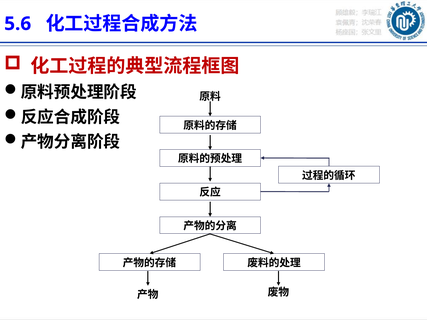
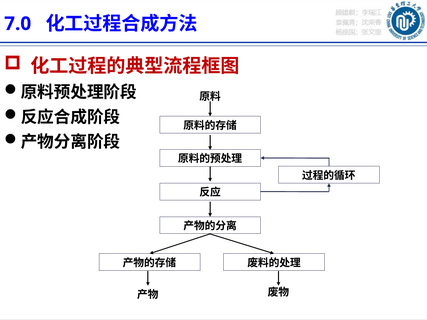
5.6: 5.6 -> 7.0 (18, 24)
